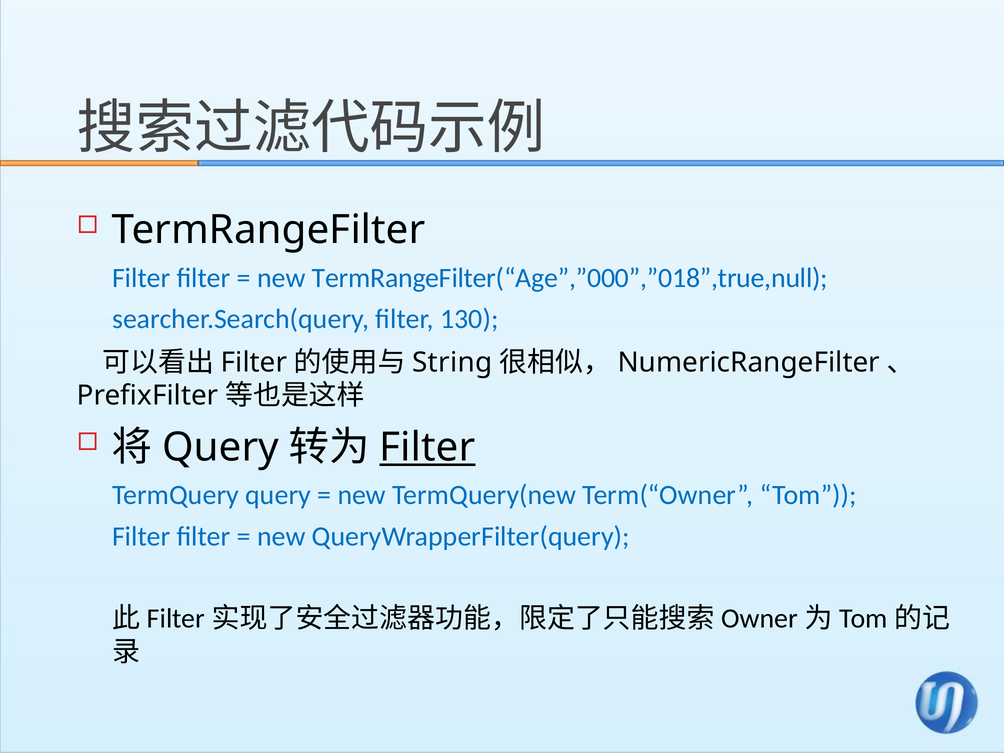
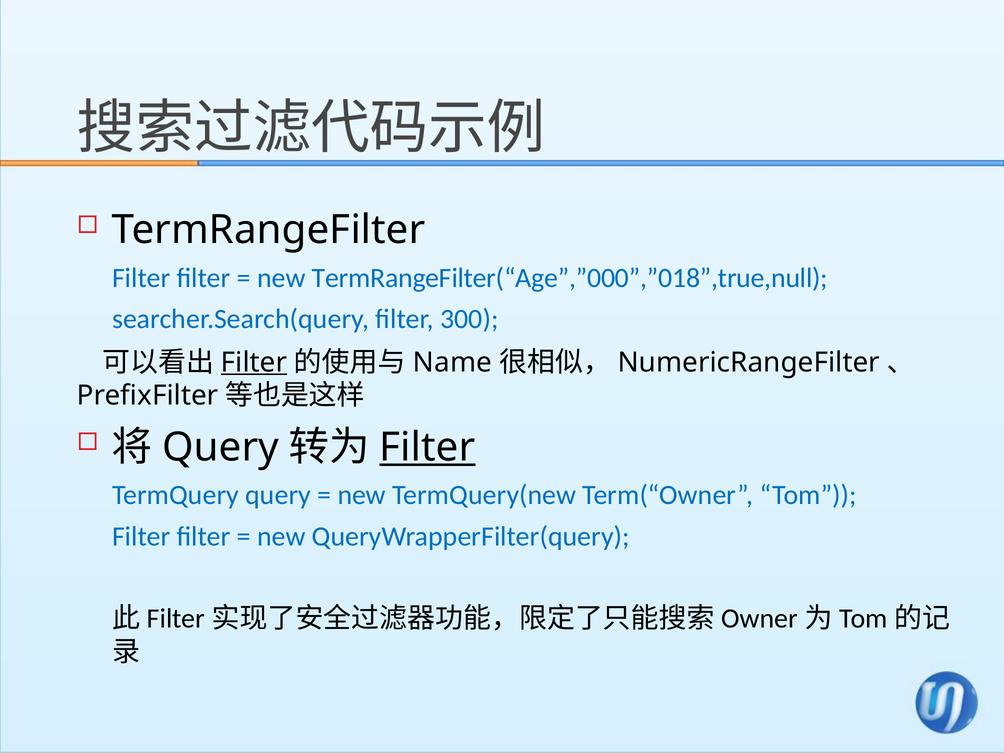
130: 130 -> 300 (469, 319)
Filter underline: none -> present (254, 362)
String: String -> Name (452, 362)
